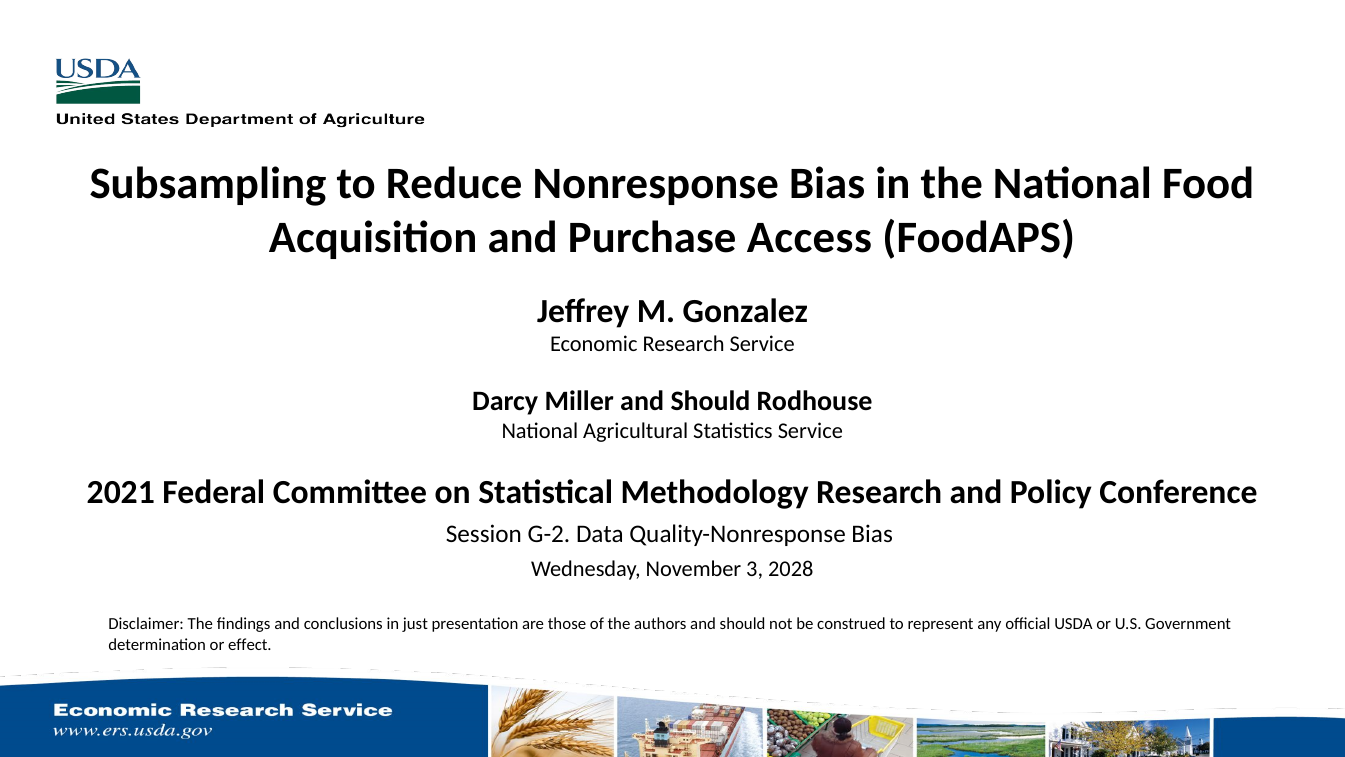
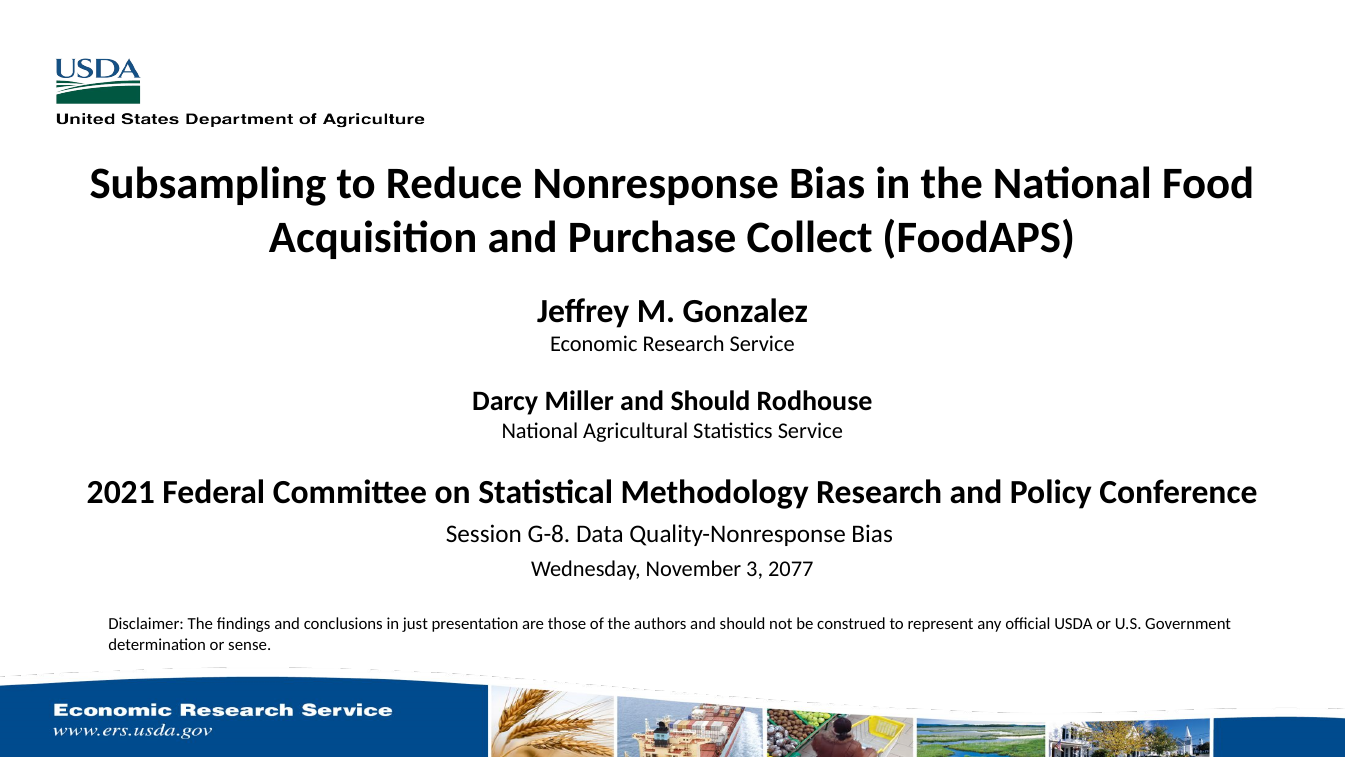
Access: Access -> Collect (810, 238)
G-2: G-2 -> G-8 (549, 534)
2028: 2028 -> 2077 (791, 569)
effect: effect -> sense (250, 644)
